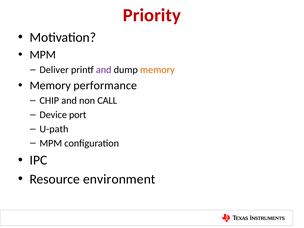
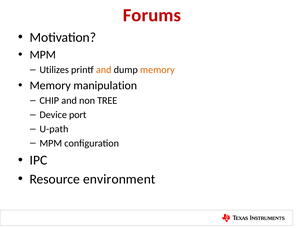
Priority: Priority -> Forums (152, 15)
Deliver: Deliver -> Utilizes (54, 70)
and colour: purple -> orange (104, 70)
performance: performance -> manipulation (105, 86)
CALL: CALL -> TREE (107, 101)
